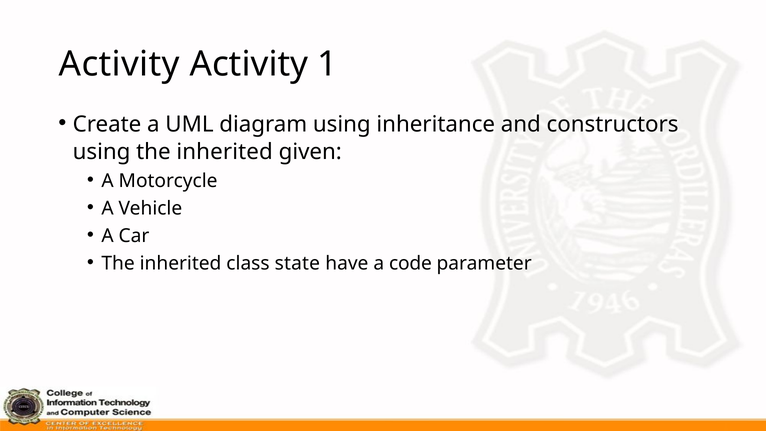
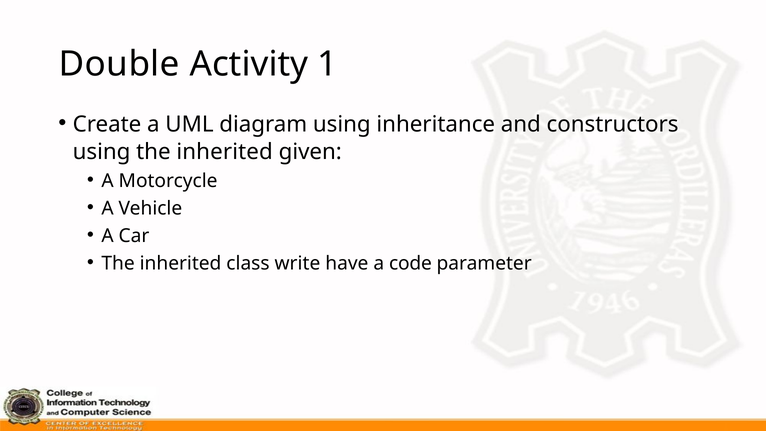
Activity: Activity -> Double (119, 64)
state: state -> write (297, 263)
